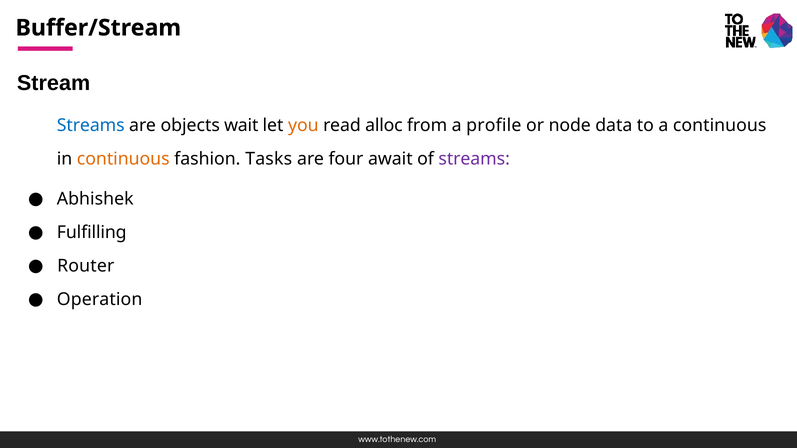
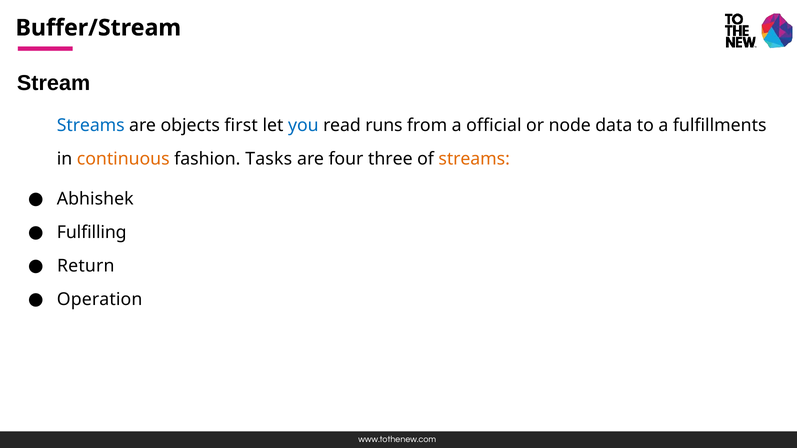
wait: wait -> first (241, 125)
you colour: orange -> blue (303, 125)
alloc: alloc -> runs (384, 125)
profile: profile -> official (494, 125)
a continuous: continuous -> fulfillments (720, 125)
await: await -> three (390, 159)
streams colour: purple -> orange (474, 159)
Router: Router -> Return (86, 266)
